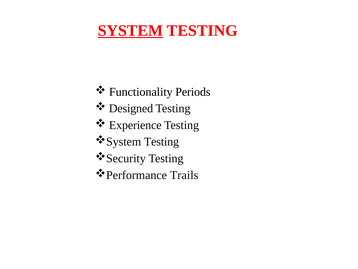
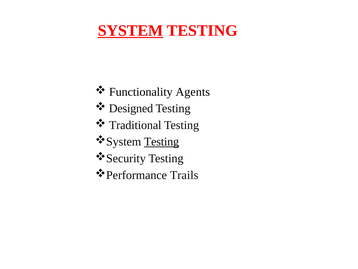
Periods: Periods -> Agents (193, 92)
Experience: Experience -> Traditional (135, 125)
Testing underline: none -> present (161, 142)
